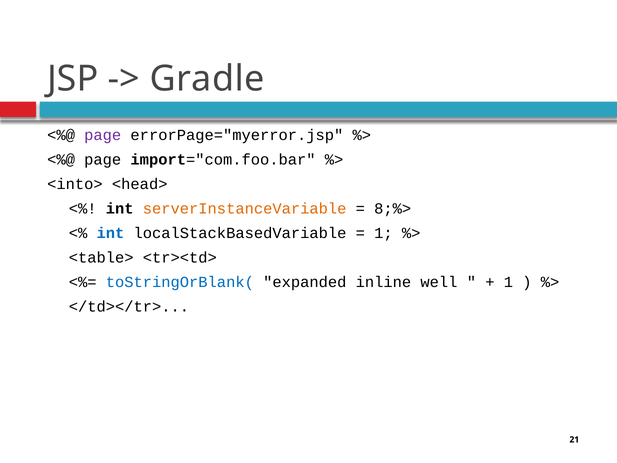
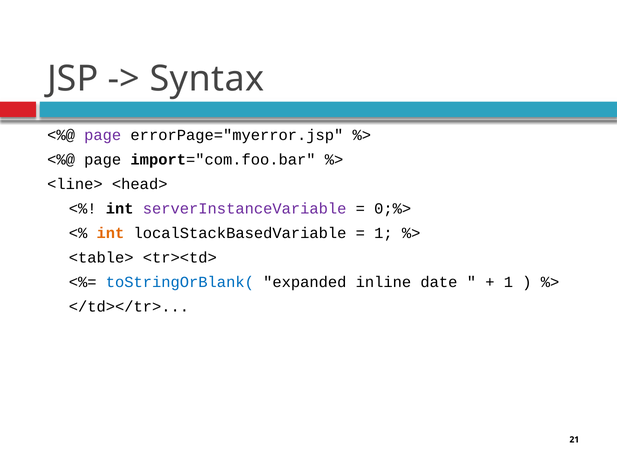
Gradle: Gradle -> Syntax (207, 79)
<into>: <into> -> <line> (75, 184)
serverInstanceVariable colour: orange -> purple (245, 209)
8;%>: 8;%> -> 0;%> (393, 209)
int colour: blue -> orange (110, 233)
well: well -> date (439, 282)
